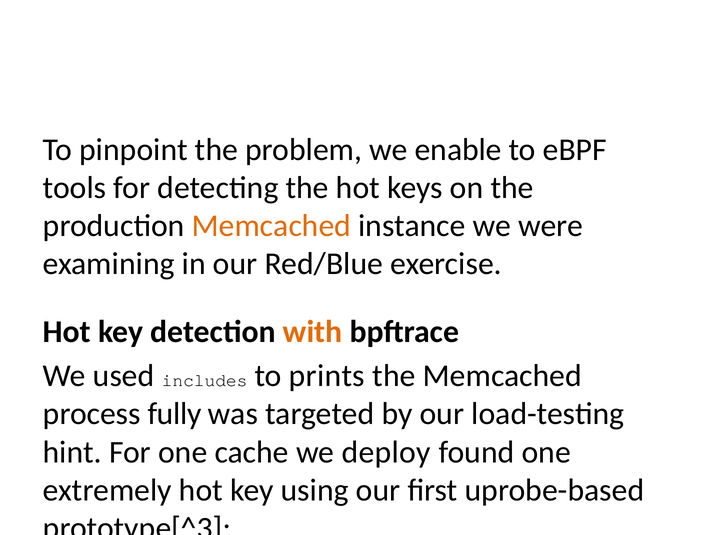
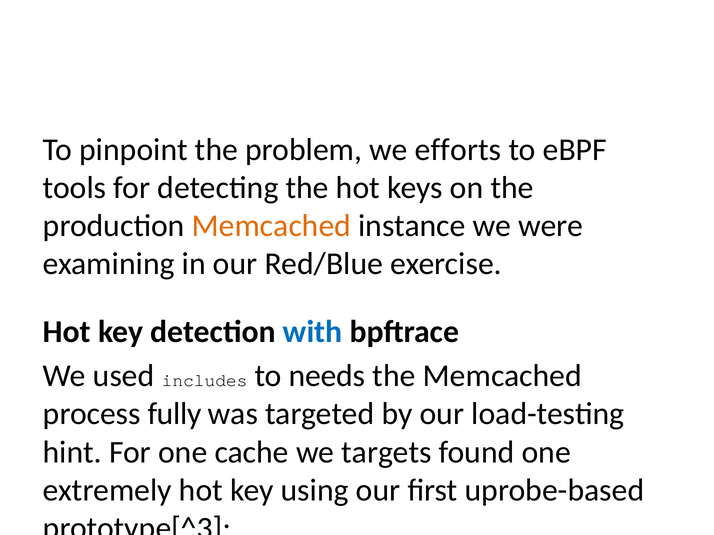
we enable: enable -> efforts (458, 150)
with colour: orange -> blue (313, 332)
prints: prints -> needs (327, 376)
deploy: deploy -> targets (386, 453)
